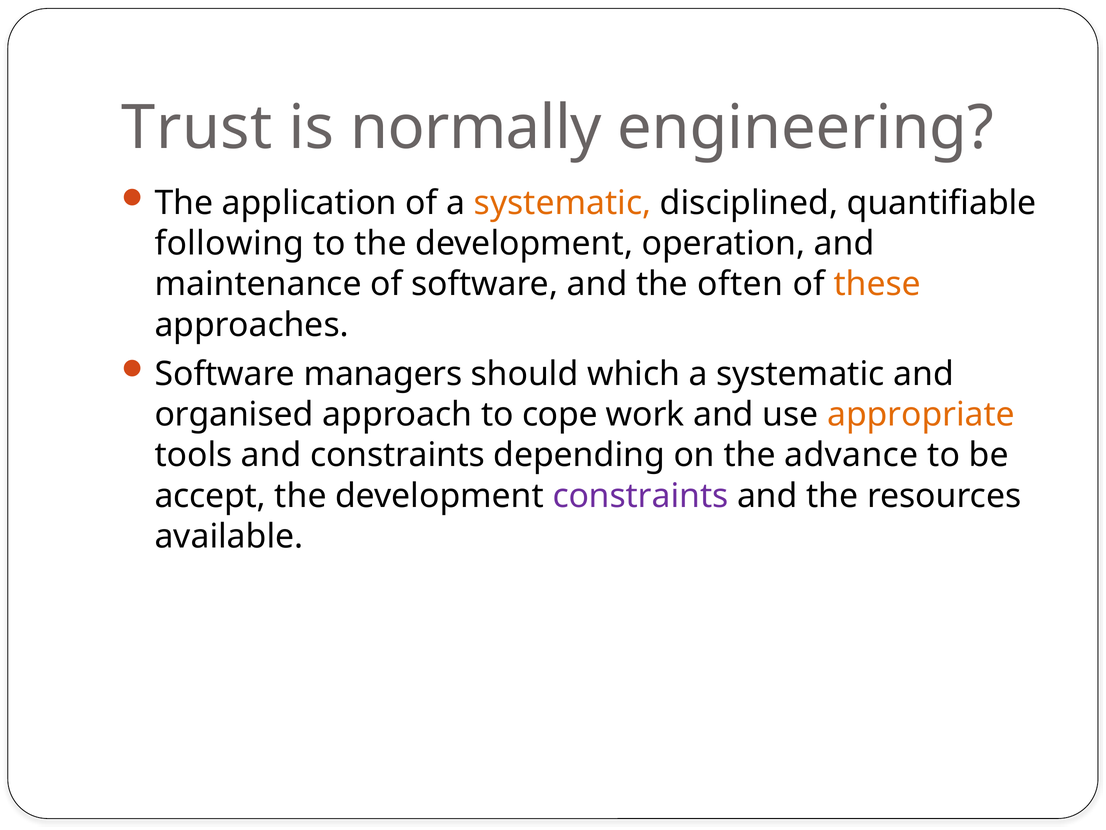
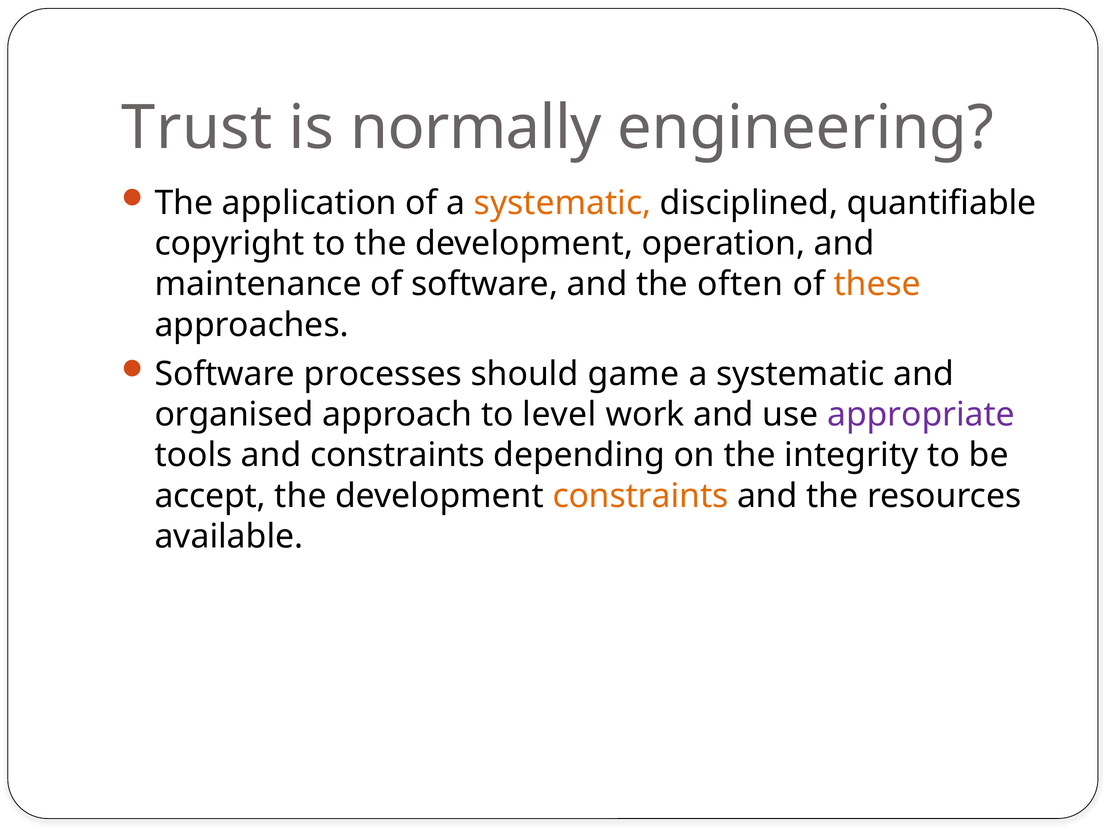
following: following -> copyright (230, 244)
managers: managers -> processes (383, 374)
which: which -> game (633, 374)
cope: cope -> level (559, 415)
appropriate colour: orange -> purple (921, 415)
advance: advance -> integrity (851, 455)
constraints colour: purple -> orange (640, 496)
